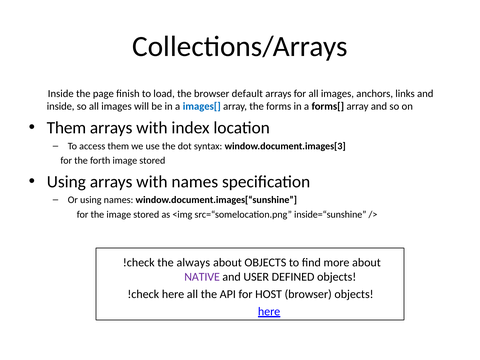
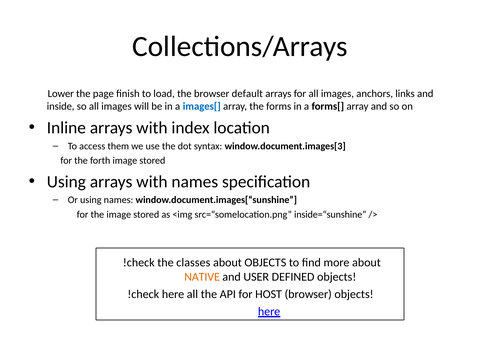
Inside: Inside -> Lower (61, 94)
Them: Them -> Inline (66, 128)
always: always -> classes (193, 262)
NATIVE colour: purple -> orange (202, 277)
